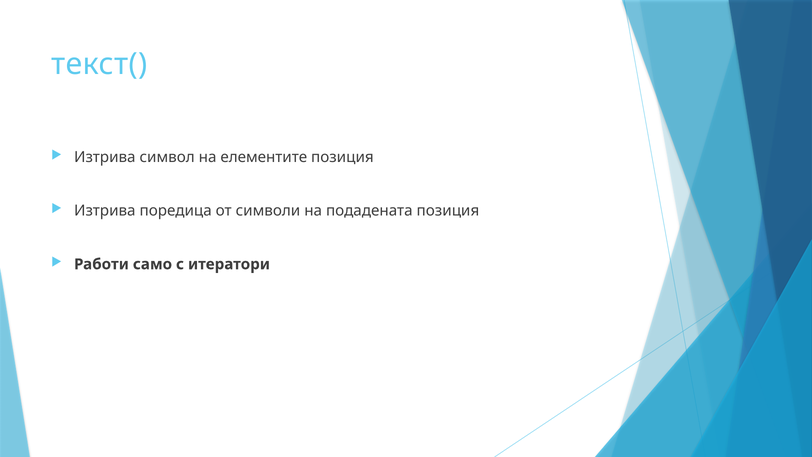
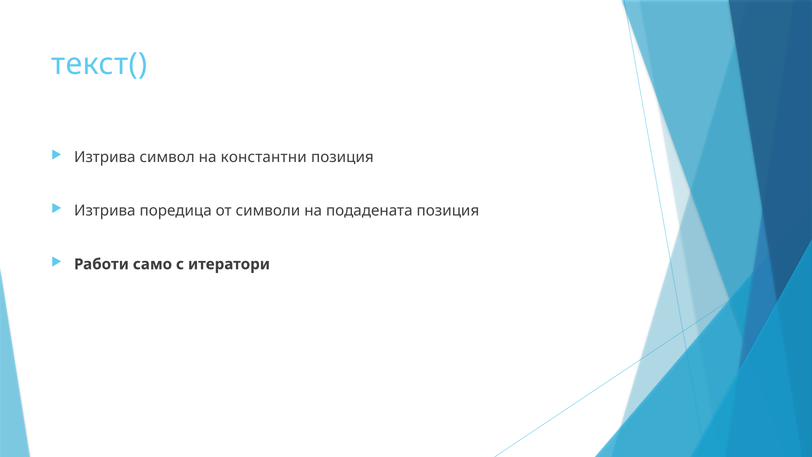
елементите: елементите -> константни (264, 157)
